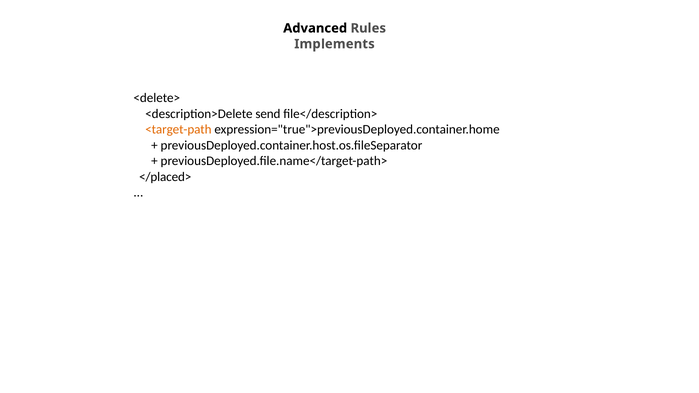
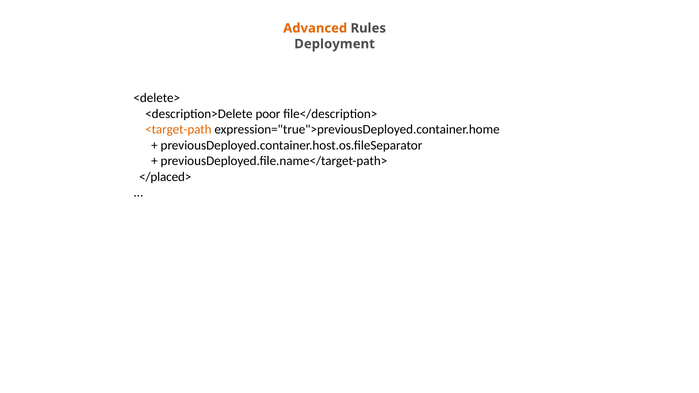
Advanced colour: black -> orange (315, 28)
Implements: Implements -> Deployment (335, 44)
send: send -> poor (268, 114)
